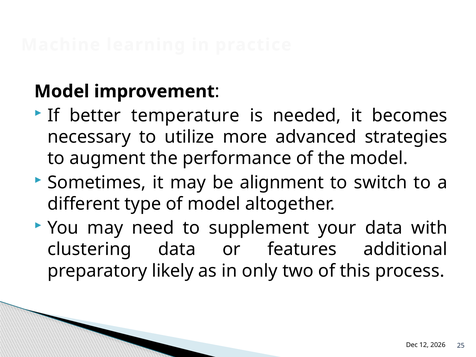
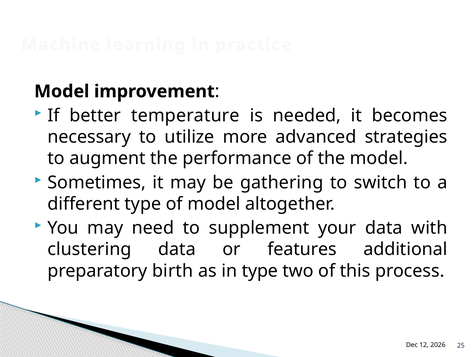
alignment: alignment -> gathering (282, 182)
likely: likely -> birth (173, 271)
in only: only -> type (260, 271)
